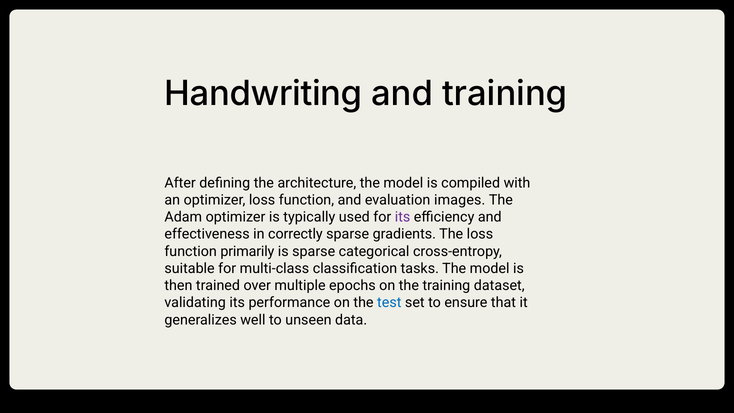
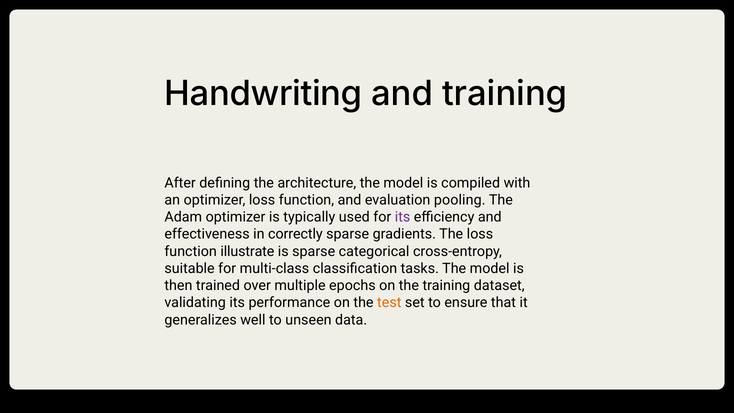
images: images -> pooling (460, 200)
primarily: primarily -> illustrate (247, 251)
test colour: blue -> orange (389, 303)
